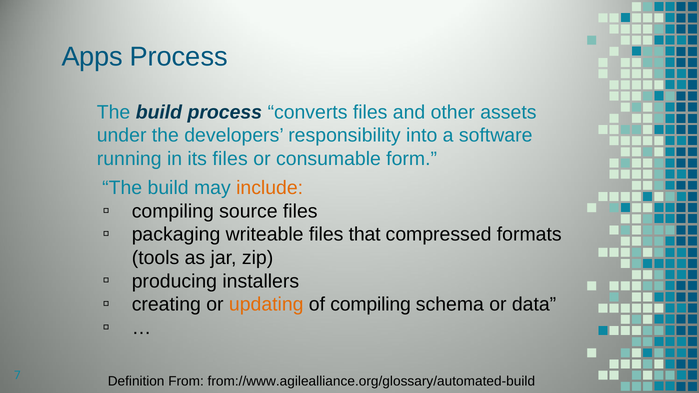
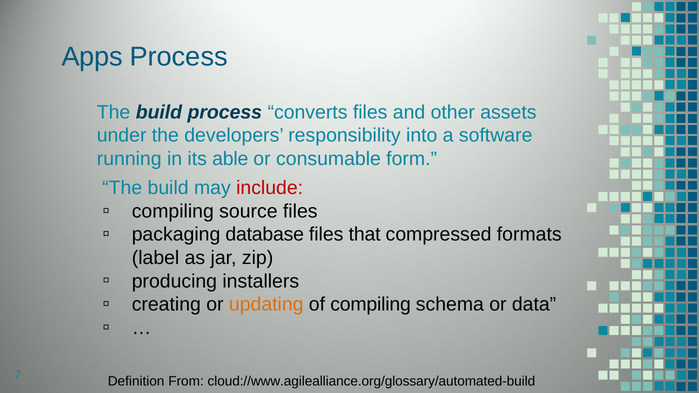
its files: files -> able (230, 159)
include colour: orange -> red (270, 188)
writeable: writeable -> database (265, 235)
tools: tools -> label (156, 258)
from://www.agilealliance.org/glossary/automated-build: from://www.agilealliance.org/glossary/automated-build -> cloud://www.agilealliance.org/glossary/automated-build (371, 381)
